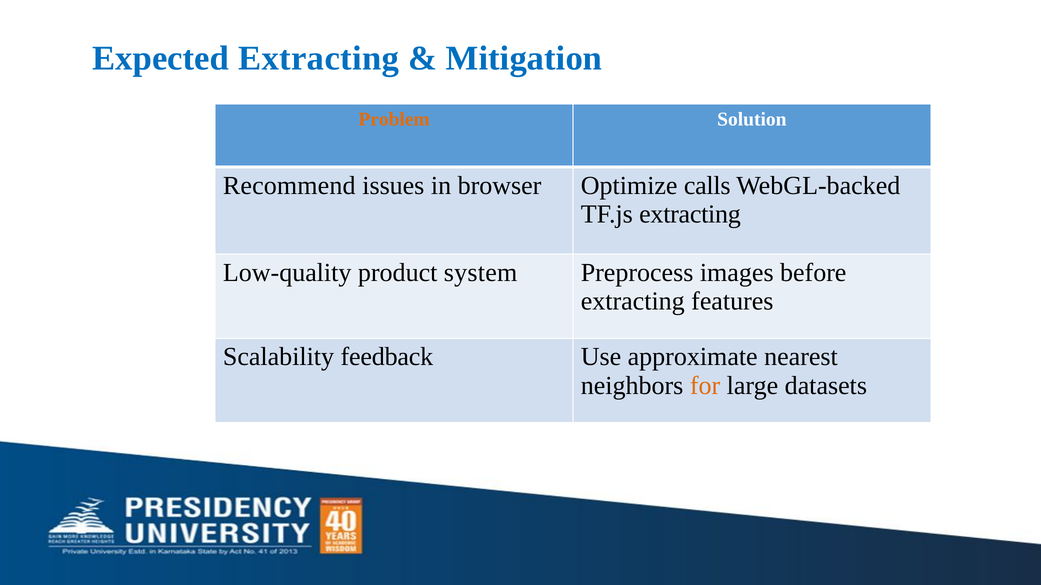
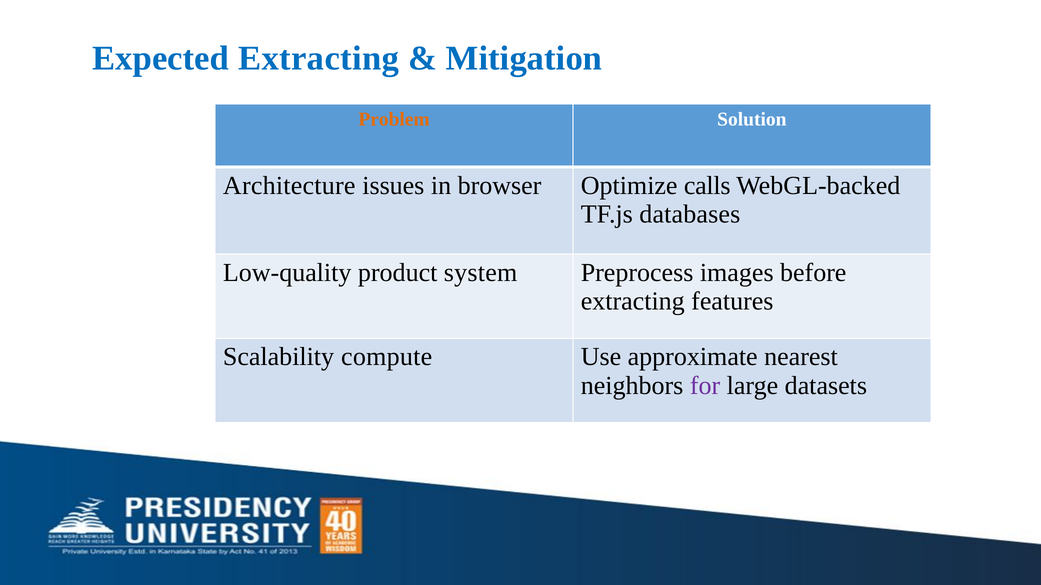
Recommend: Recommend -> Architecture (289, 186)
TF.js extracting: extracting -> databases (690, 214)
feedback: feedback -> compute (387, 357)
for colour: orange -> purple (705, 386)
